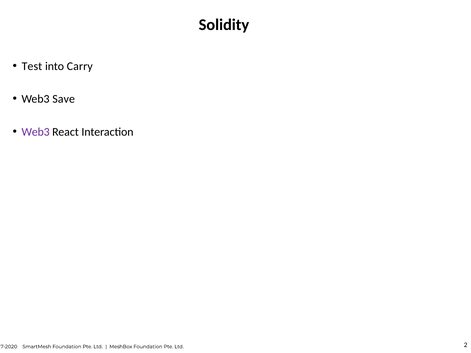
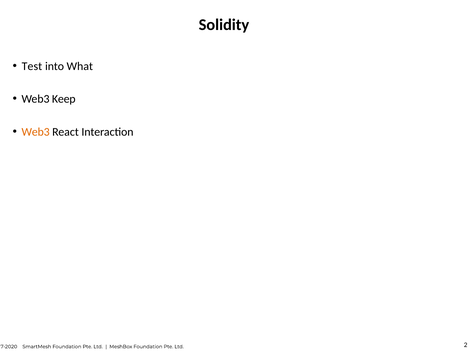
Carry: Carry -> What (80, 66)
Save: Save -> Keep (64, 99)
Web3 colour: purple -> orange (36, 132)
